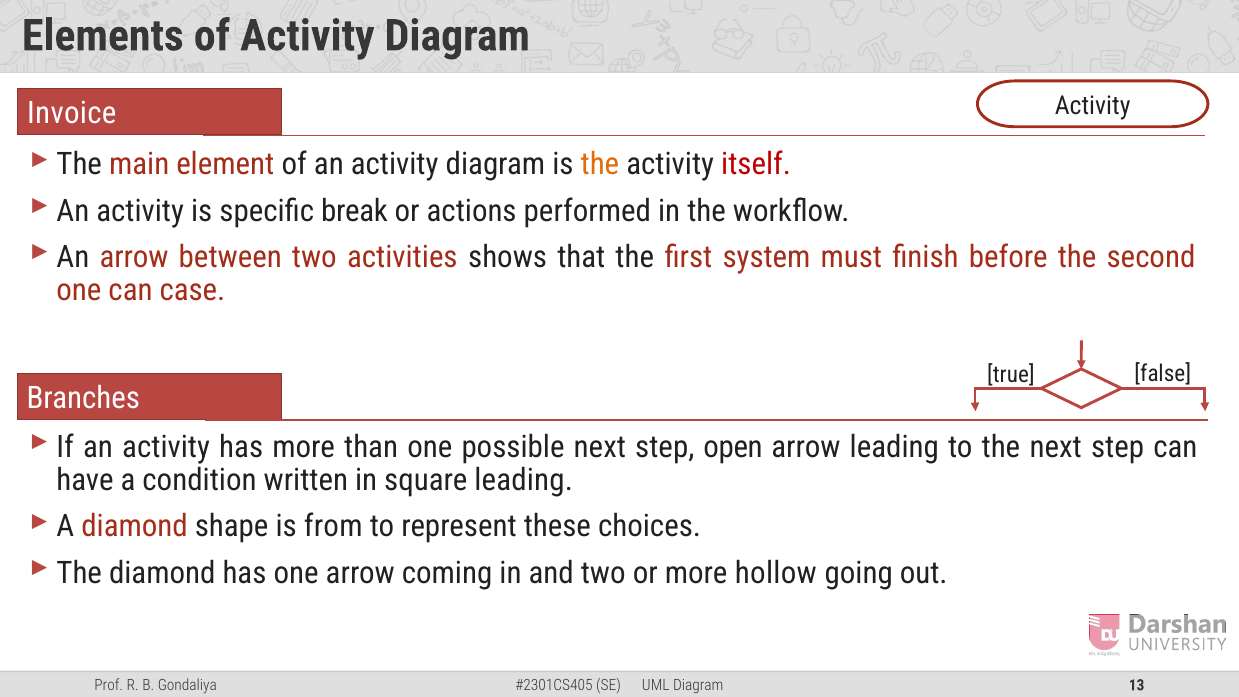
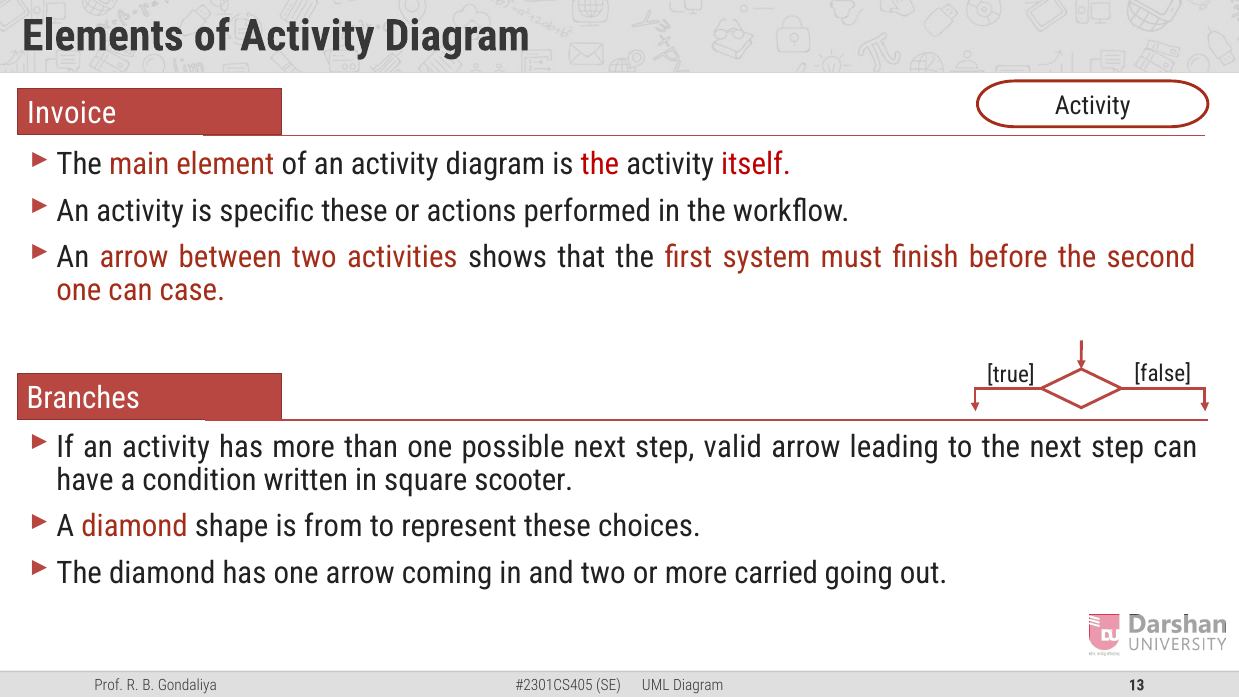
the colour: orange -> red (600, 164)
specific break: break -> these (354, 211)
open: open -> valid (733, 447)
square leading: leading -> scooter (524, 480)
hollow: hollow -> carried (776, 573)
